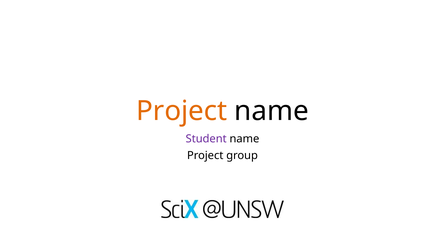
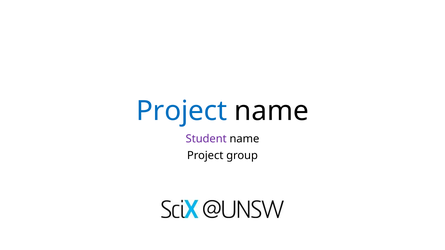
Project colour: orange -> blue (182, 111)
